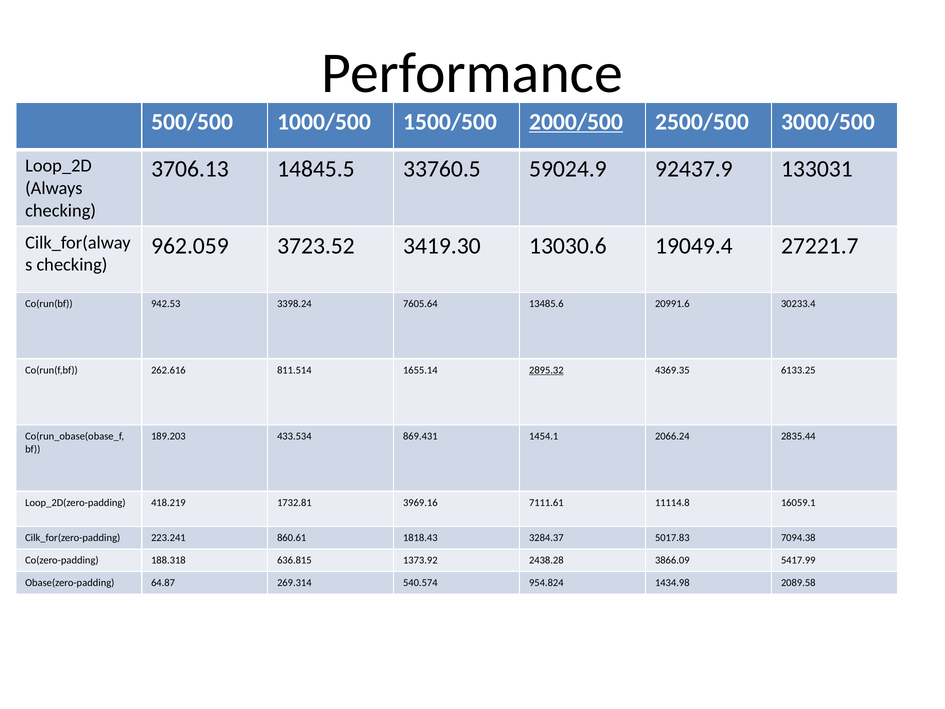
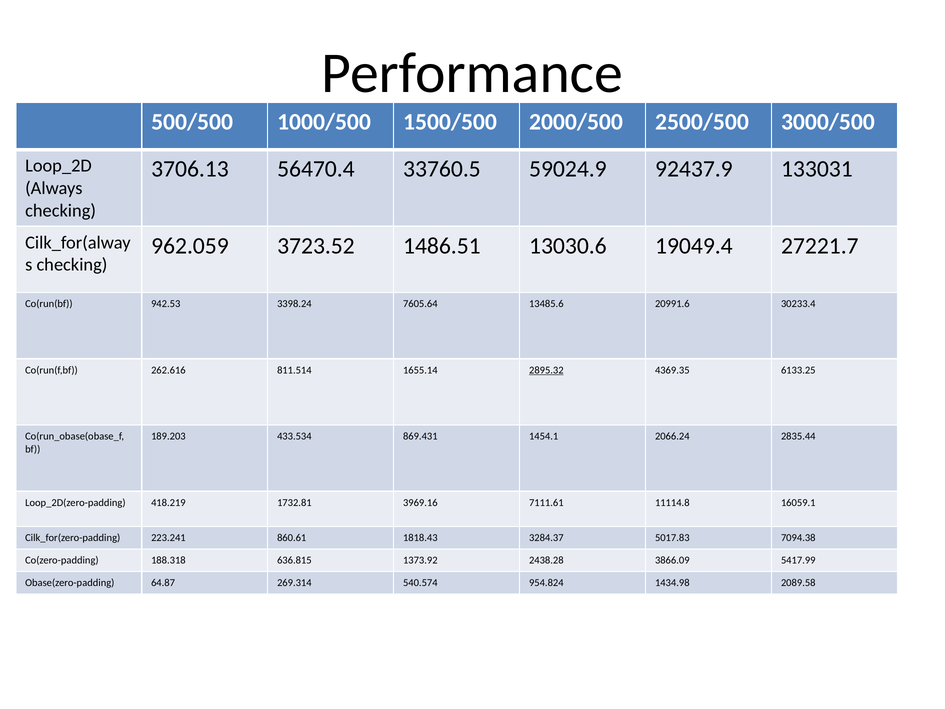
2000/500 underline: present -> none (576, 122)
14845.5: 14845.5 -> 56470.4 (316, 169)
3419.30: 3419.30 -> 1486.51 (442, 246)
